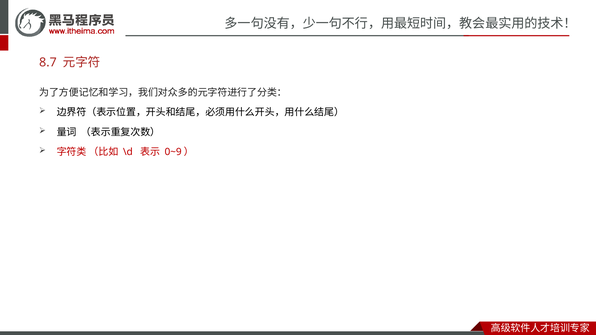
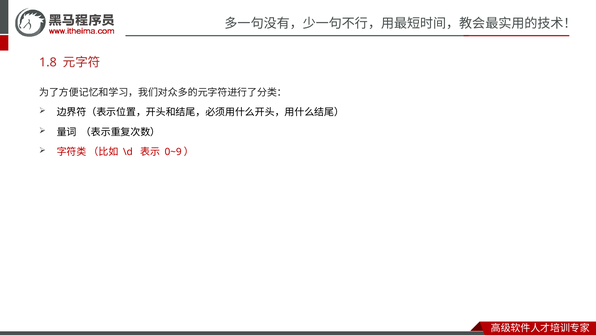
8.7: 8.7 -> 1.8 (48, 62)
